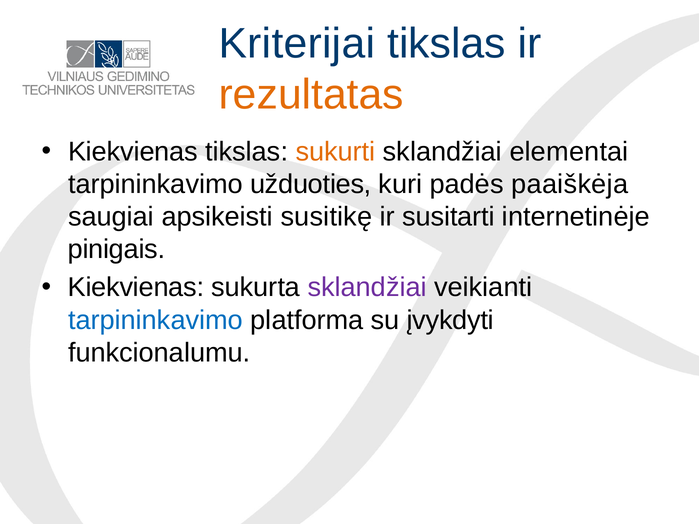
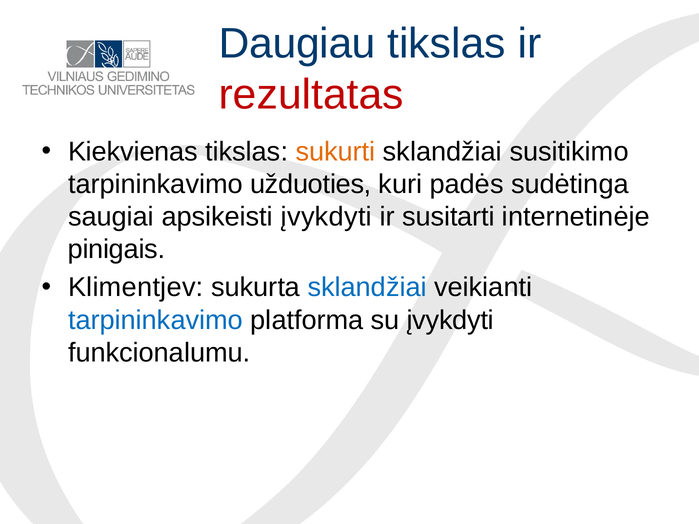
Kriterijai: Kriterijai -> Daugiau (297, 44)
rezultatas colour: orange -> red (311, 95)
elementai: elementai -> susitikimo (569, 152)
paaiškėja: paaiškėja -> sudėtinga (570, 184)
apsikeisti susitikę: susitikę -> įvykdyti (326, 217)
Kiekvienas: Kiekvienas -> Klimentjev (136, 288)
sklandžiai colour: purple -> blue (367, 288)
